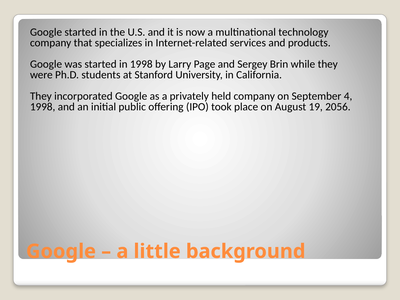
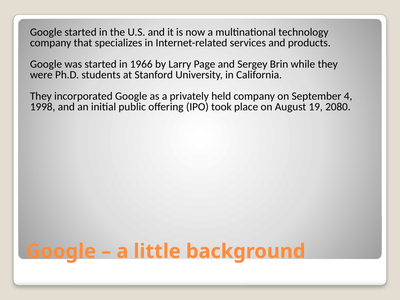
in 1998: 1998 -> 1966 (141, 64)
2056: 2056 -> 2080 (338, 107)
